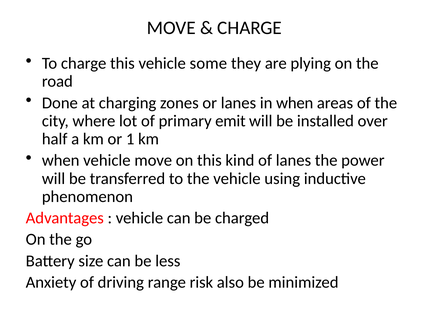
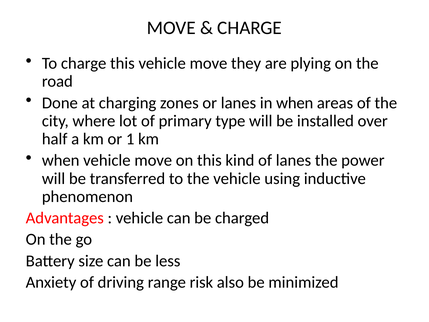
this vehicle some: some -> move (208, 63)
emit: emit -> type (230, 121)
